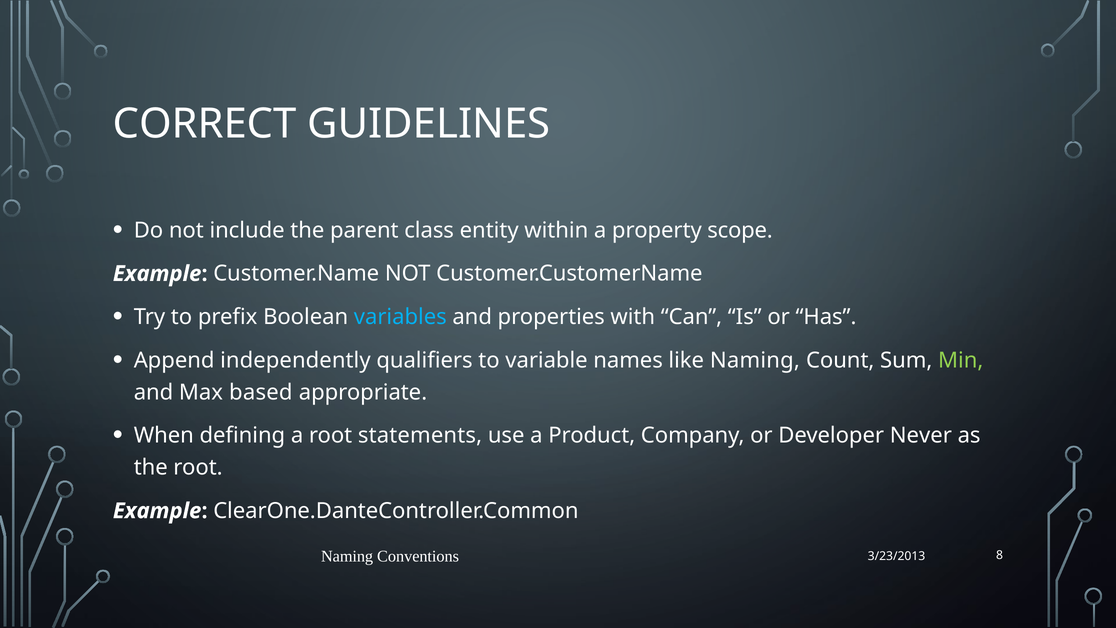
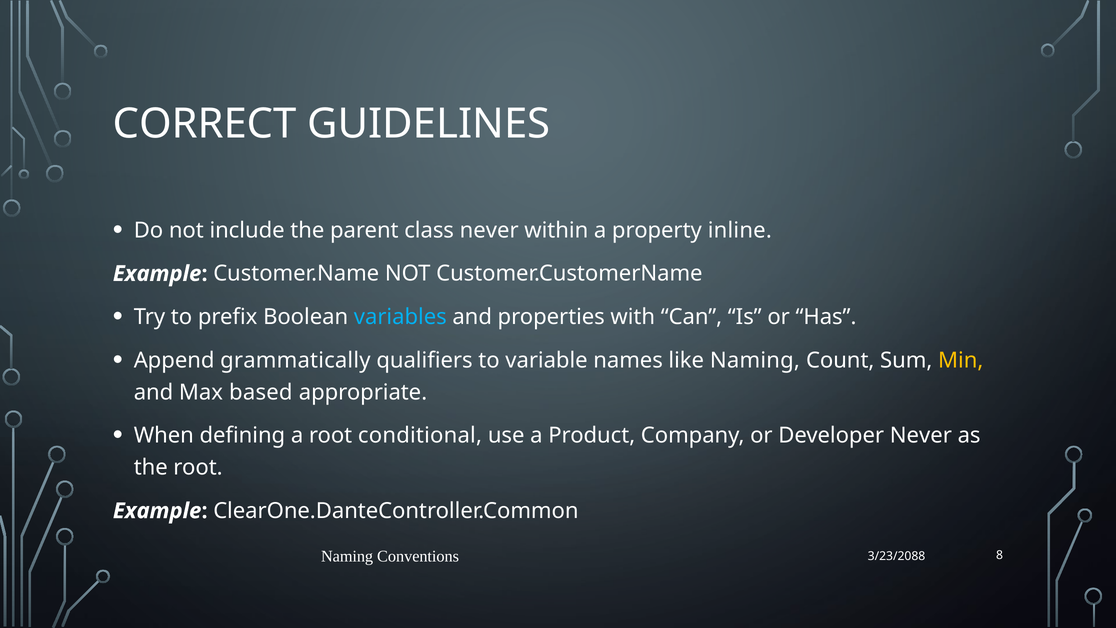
class entity: entity -> never (489, 230)
scope: scope -> inline (740, 230)
independently: independently -> grammatically (295, 360)
Min colour: light green -> yellow (961, 360)
statements: statements -> conditional (420, 436)
3/23/2013: 3/23/2013 -> 3/23/2088 (896, 556)
